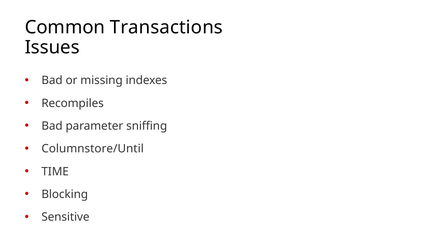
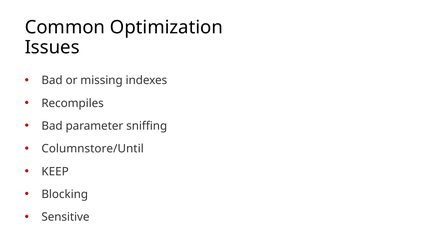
Transactions: Transactions -> Optimization (166, 27)
TIME: TIME -> KEEP (55, 171)
